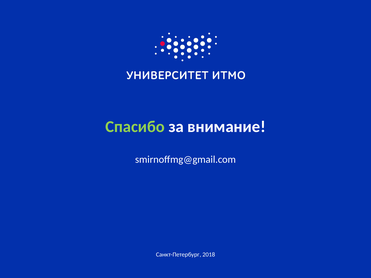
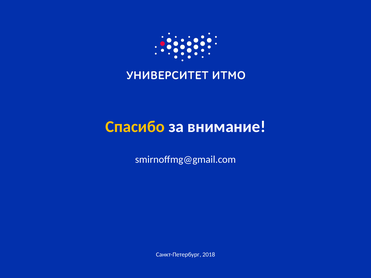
Спасибо colour: light green -> yellow (135, 127)
